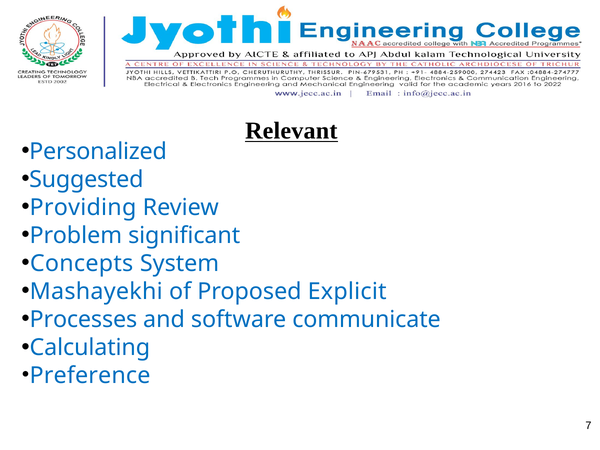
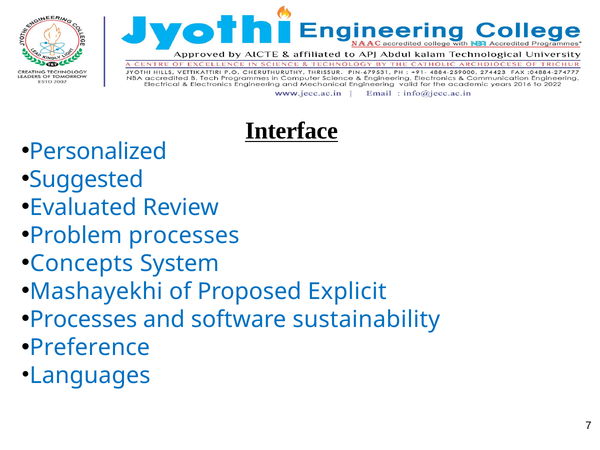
Relevant: Relevant -> Interface (291, 131)
Providing: Providing -> Evaluated (83, 207)
Problem significant: significant -> processes (184, 236)
communicate: communicate -> sustainability (366, 320)
Calculating: Calculating -> Preference (90, 348)
Preference: Preference -> Languages (90, 376)
